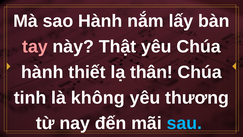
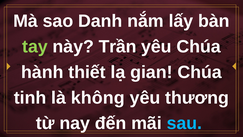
sao Hành: Hành -> Danh (100, 21)
tay colour: pink -> light green (35, 47)
Thật: Thật -> Trần (118, 47)
thân: thân -> gian (151, 72)
